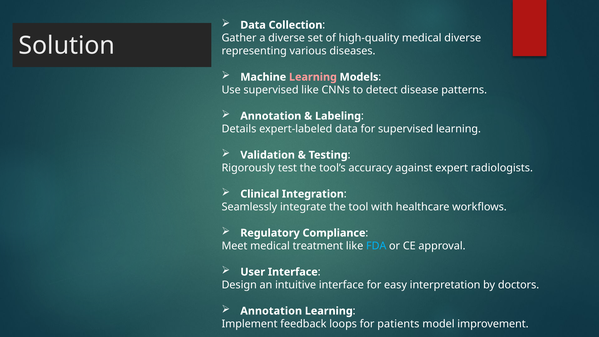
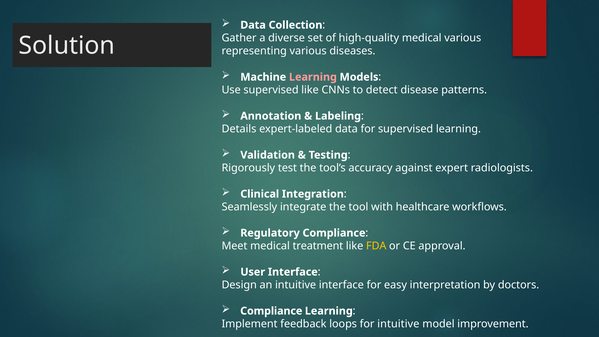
medical diverse: diverse -> various (463, 38)
FDA colour: light blue -> yellow (376, 246)
Annotation: Annotation -> Compliance (271, 311)
for patients: patients -> intuitive (398, 324)
